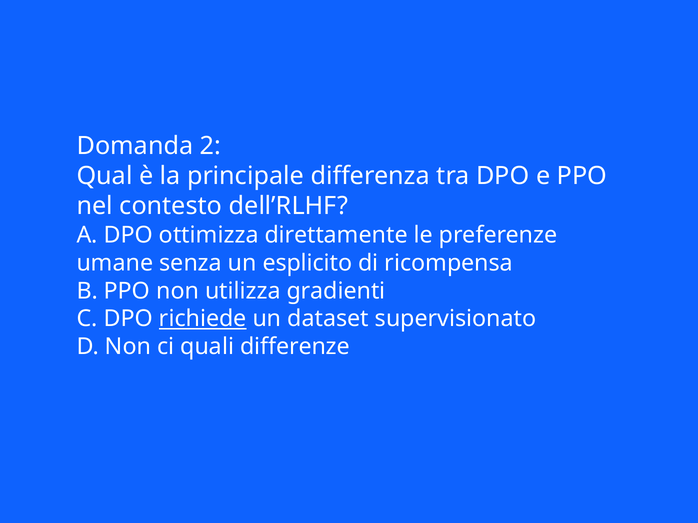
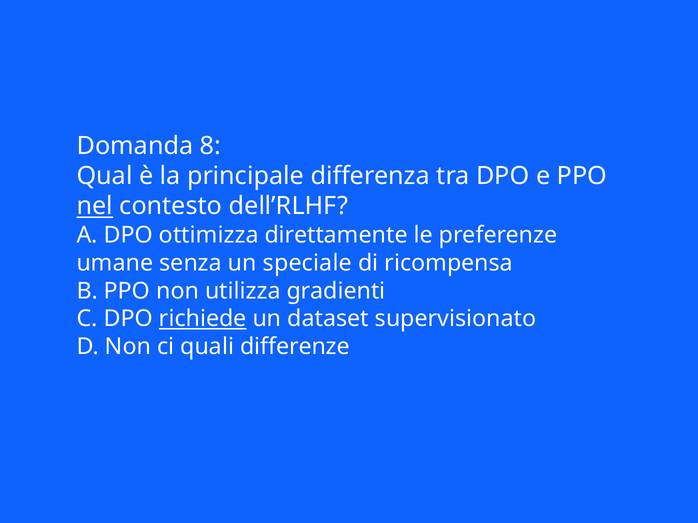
2: 2 -> 8 (210, 146)
nel underline: none -> present (95, 206)
esplicito: esplicito -> speciale (307, 263)
